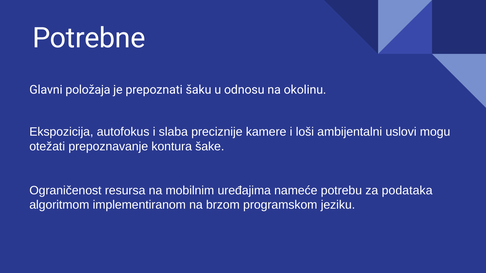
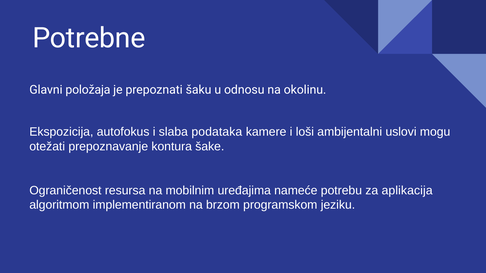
preciznije: preciznije -> podataka (217, 132)
podataka: podataka -> aplikacija (407, 191)
